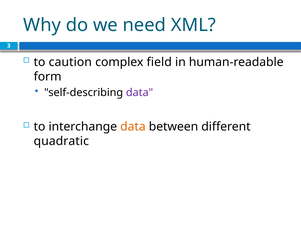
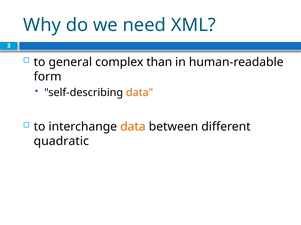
caution: caution -> general (70, 62)
field: field -> than (159, 62)
data colour: purple -> orange (140, 93)
